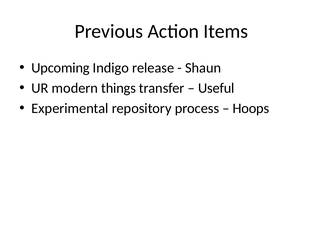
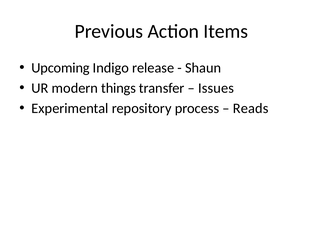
Useful: Useful -> Issues (216, 88)
Hoops: Hoops -> Reads (251, 108)
